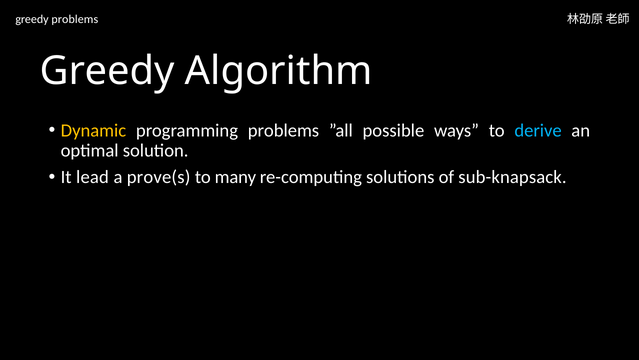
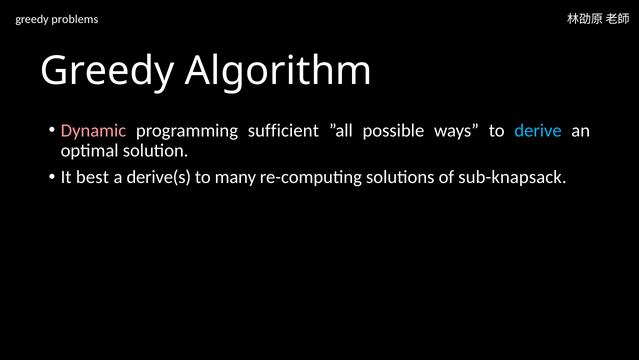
Dynamic colour: yellow -> pink (93, 130)
programming problems: problems -> sufficient (283, 130)
lead: lead -> best (92, 177)
prove(s: prove(s -> derive(s (159, 177)
